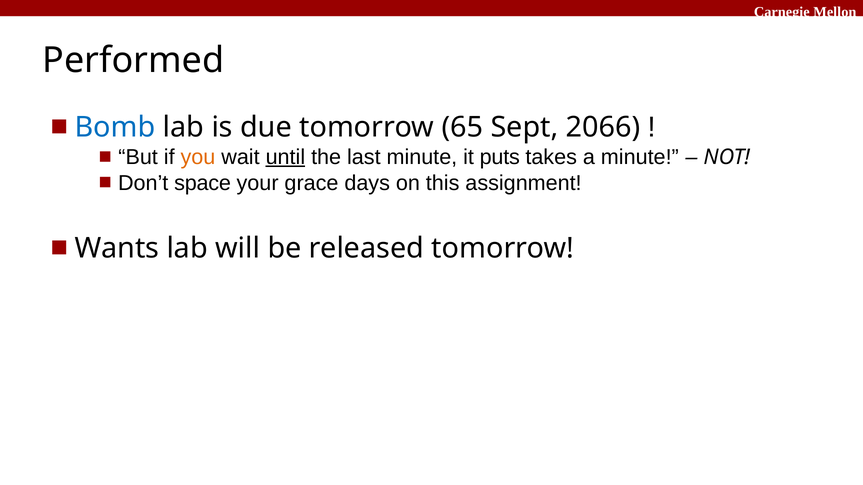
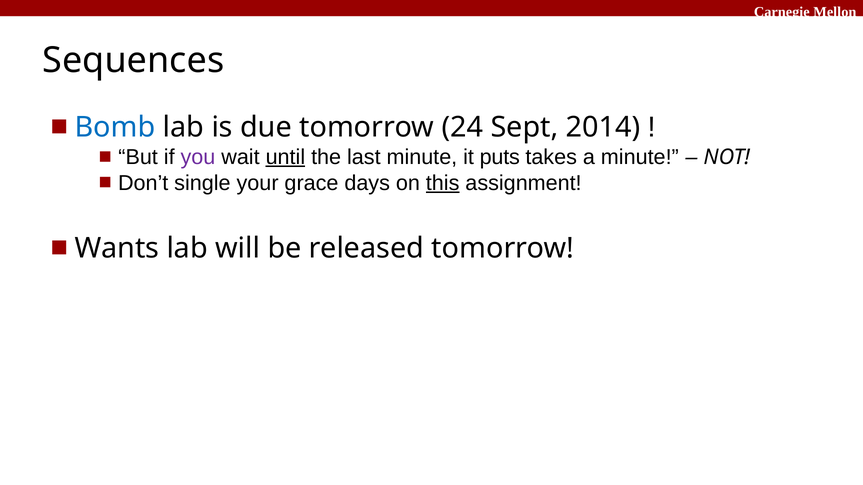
Performed: Performed -> Sequences (133, 60)
65: 65 -> 24 (462, 128)
2066: 2066 -> 2014 (603, 128)
you colour: orange -> purple (198, 157)
space: space -> single (202, 183)
this underline: none -> present (443, 183)
